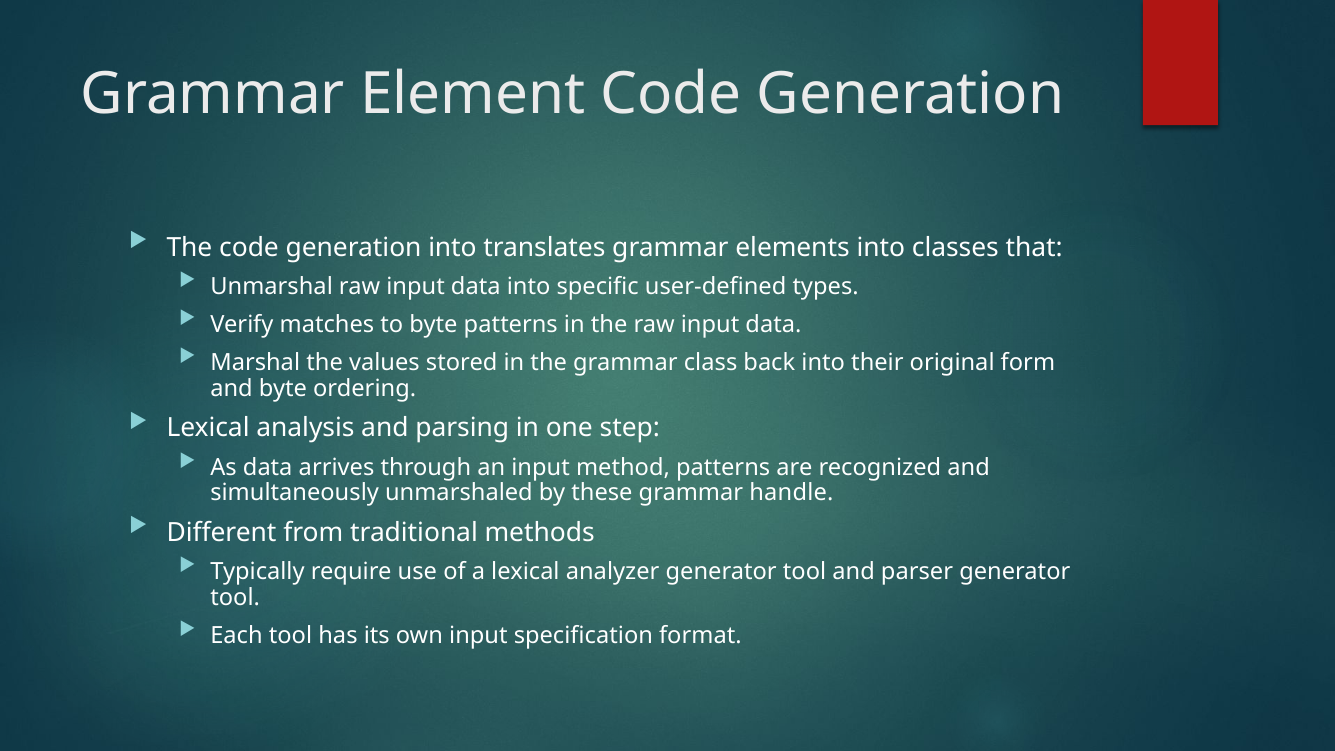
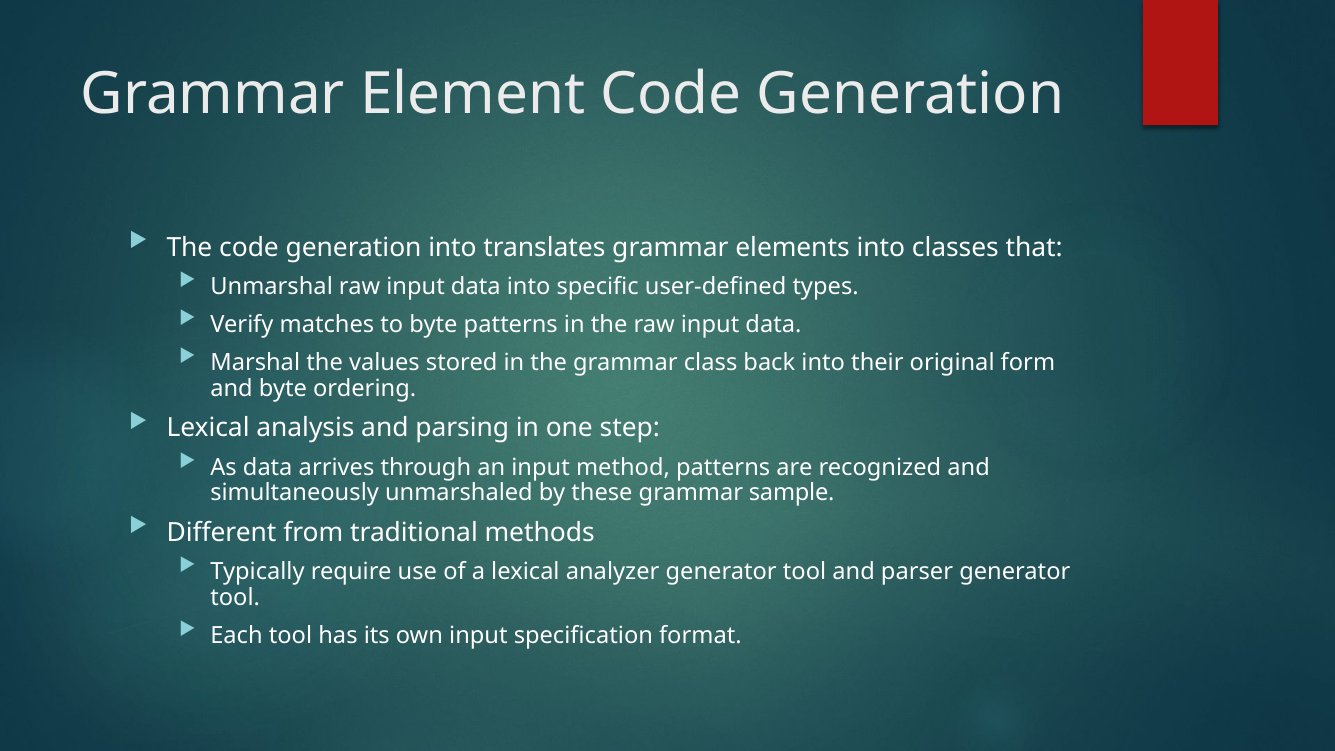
handle: handle -> sample (792, 493)
